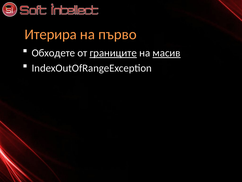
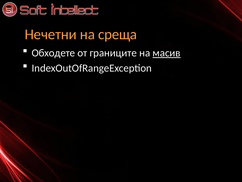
Итерира: Итерира -> Нечетни (51, 34)
първо: първо -> среща (118, 34)
границите underline: present -> none (113, 53)
